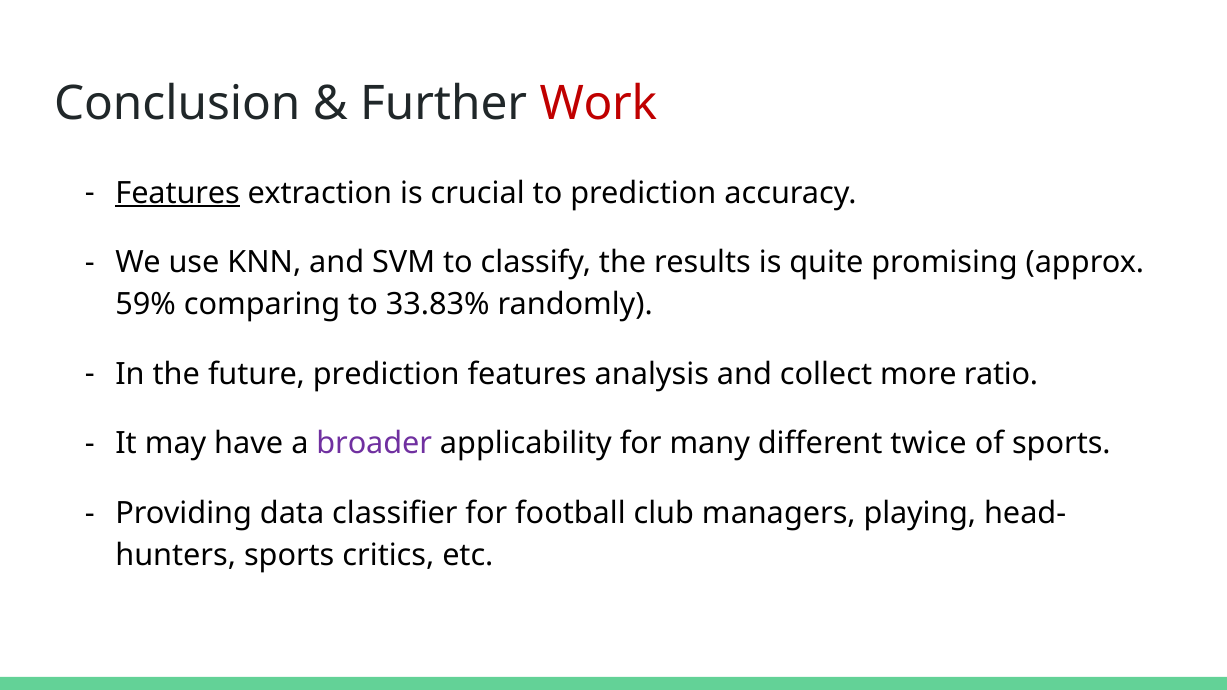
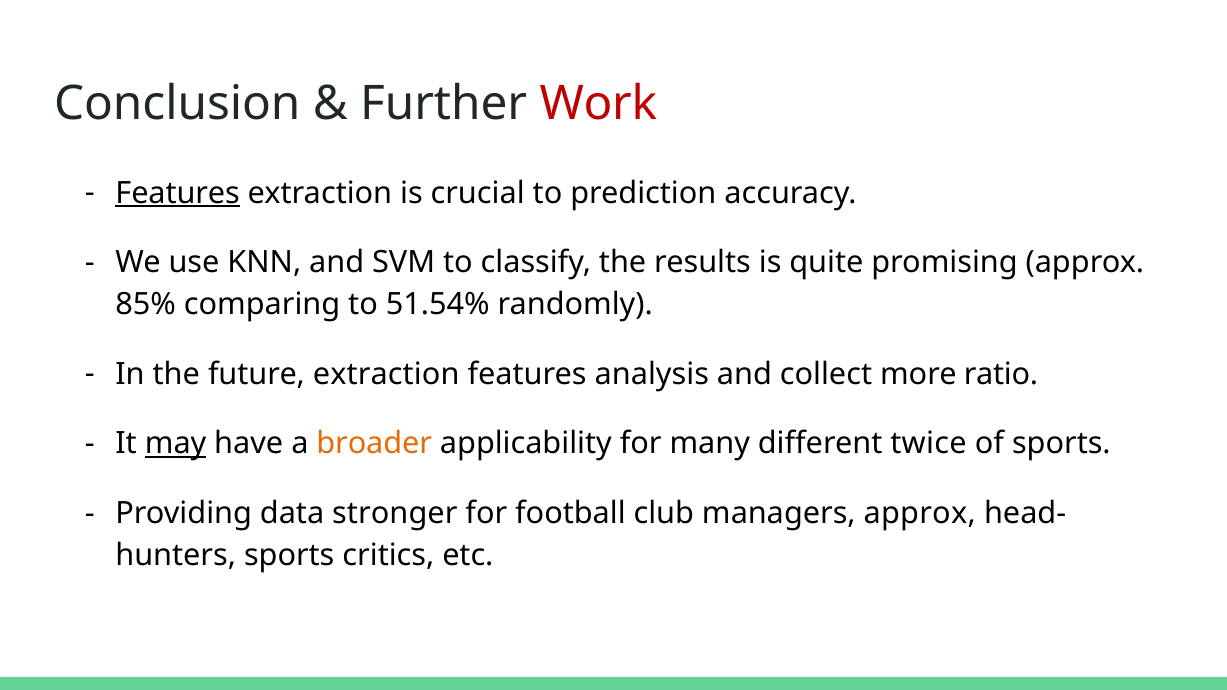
59%: 59% -> 85% (146, 305)
33.83%: 33.83% -> 51.54% (438, 305)
future prediction: prediction -> extraction (386, 374)
may underline: none -> present (176, 444)
broader colour: purple -> orange (374, 444)
classifier: classifier -> stronger (395, 514)
managers playing: playing -> approx (920, 514)
